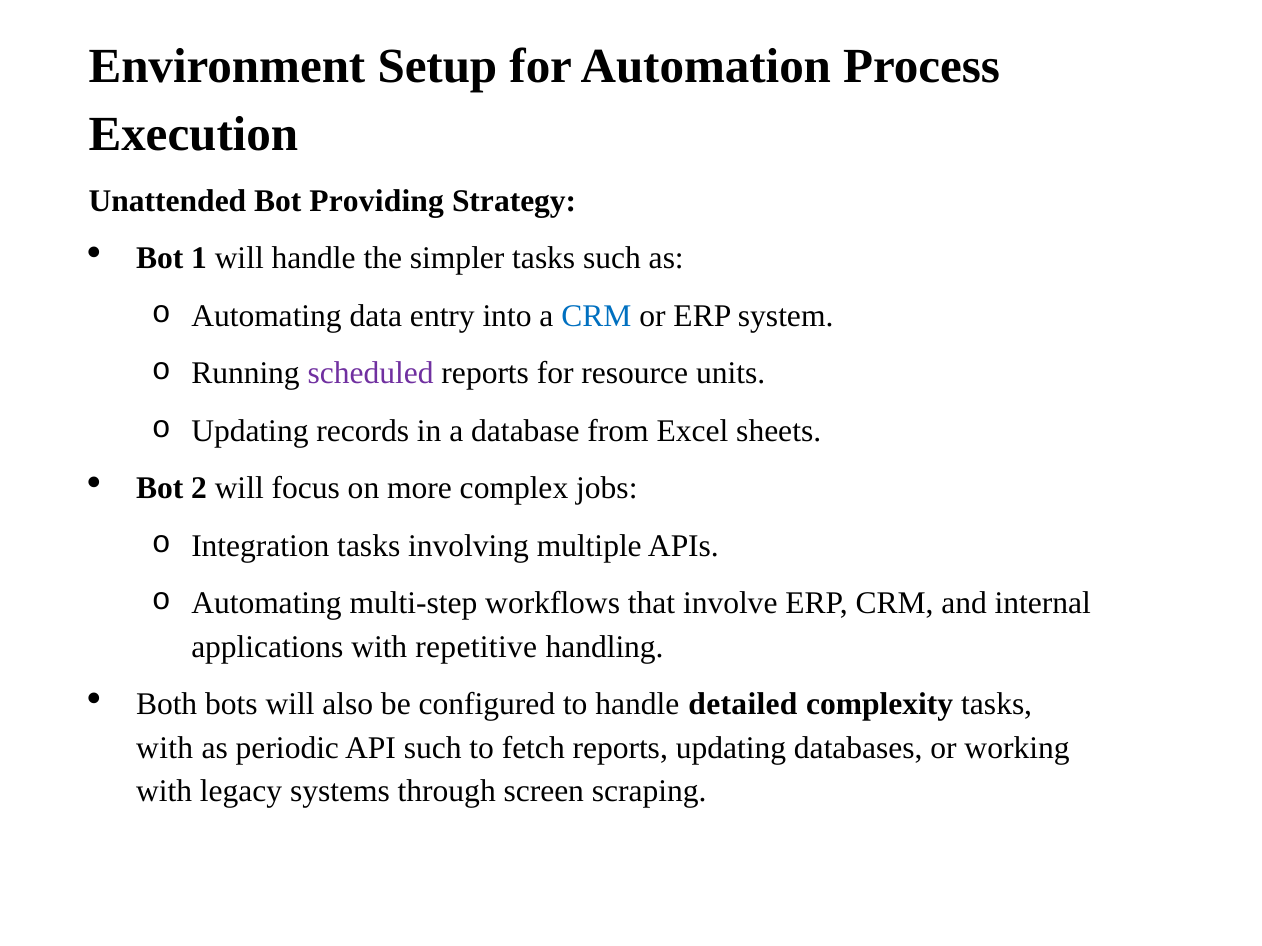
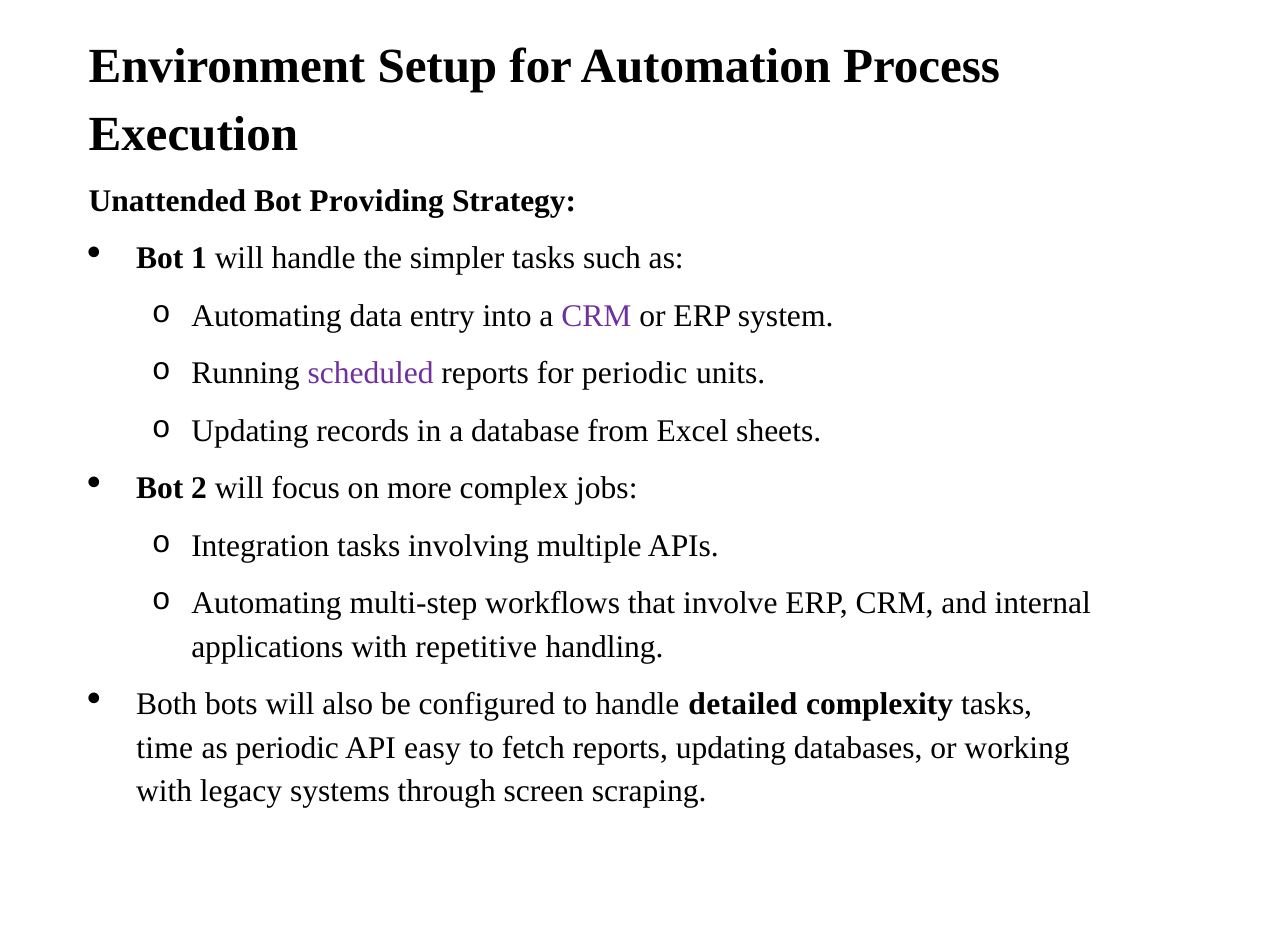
CRM colour: blue -> purple (596, 316)
for resource: resource -> periodic (635, 374)
with: with -> time (165, 748)
API such: such -> easy (432, 748)
